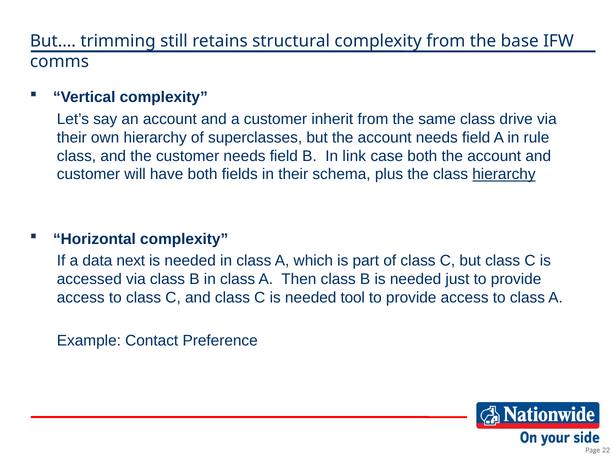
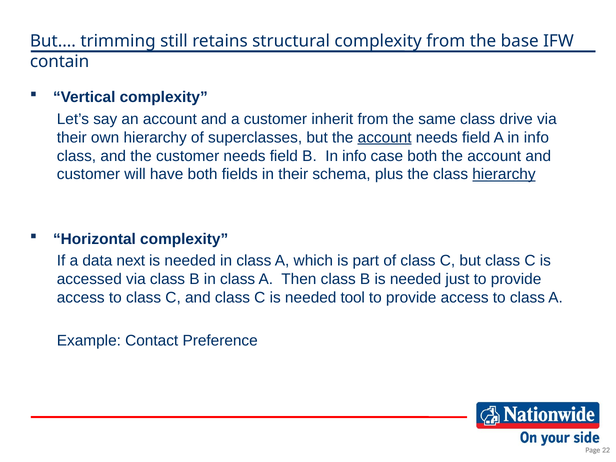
comms: comms -> contain (60, 62)
account underline: none -> present (385, 137)
A in rule: rule -> info (536, 137)
B In link: link -> info (354, 156)
